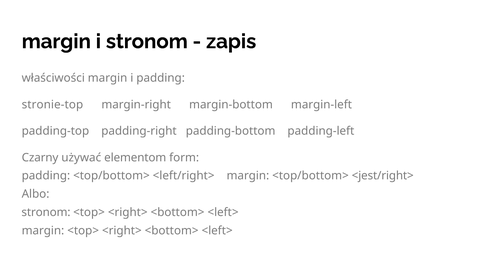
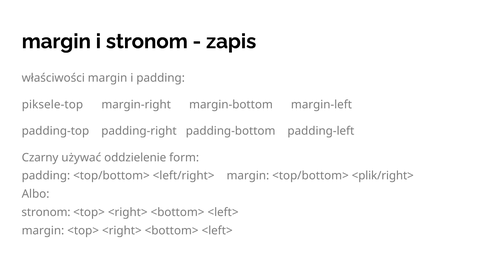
stronie-top: stronie-top -> piksele-top (52, 104)
elementom: elementom -> oddzielenie (135, 157)
<jest/right>: <jest/right> -> <plik/right> (383, 176)
